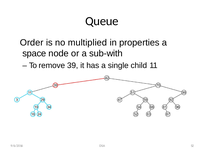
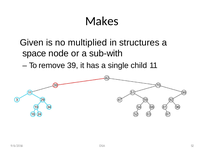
Queue: Queue -> Makes (102, 21)
Order: Order -> Given (32, 43)
properties: properties -> structures (139, 43)
